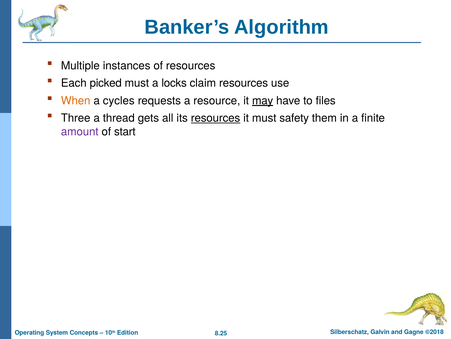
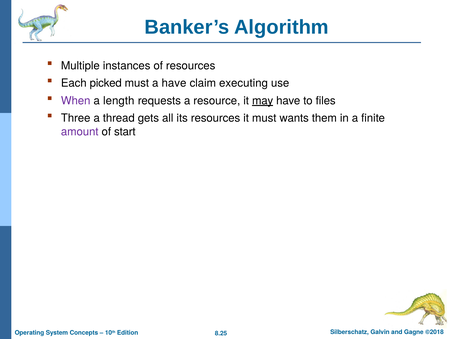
a locks: locks -> have (174, 83)
claim resources: resources -> executing (244, 83)
When colour: orange -> purple (76, 100)
cycles: cycles -> length (119, 100)
resources underline: present -> none (216, 118)
safety: safety -> wants (294, 118)
